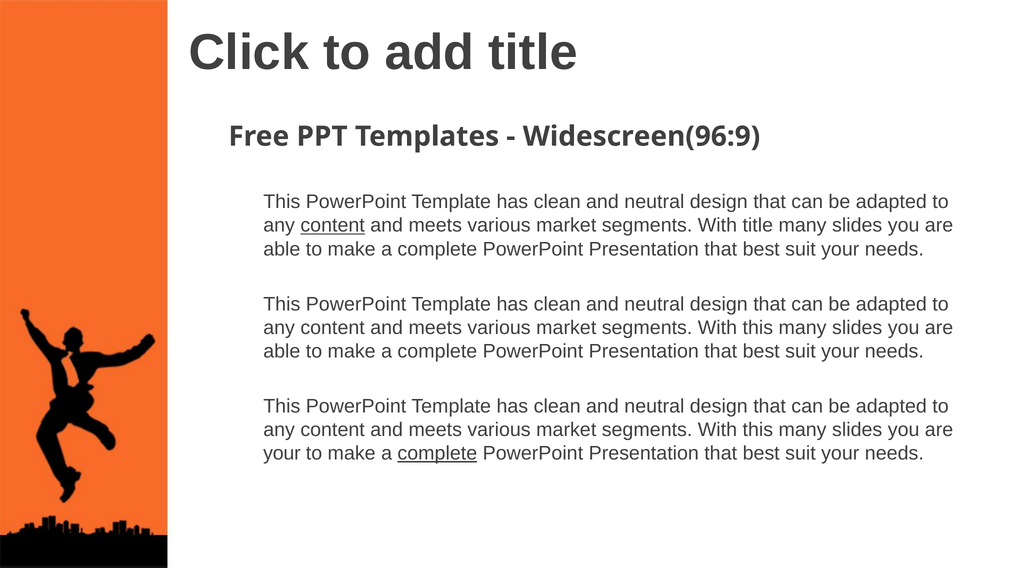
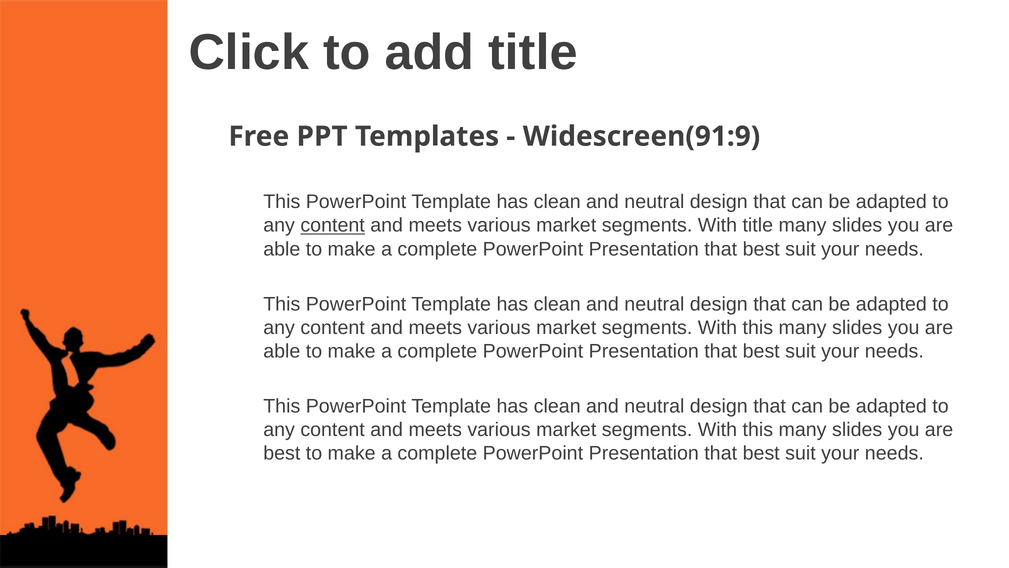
Widescreen(96:9: Widescreen(96:9 -> Widescreen(91:9 (642, 136)
your: your -> best (282, 453)
complete underline: present -> none (437, 453)
